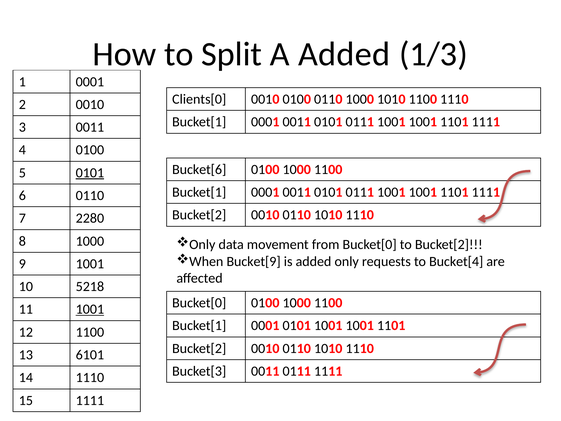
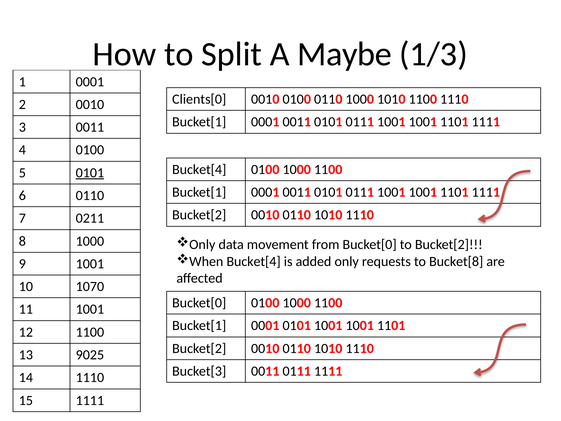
A Added: Added -> Maybe (345, 54)
Bucket[6: Bucket[6 -> Bucket[4 (199, 169)
2280: 2280 -> 0211 (90, 218)
When Bucket[9: Bucket[9 -> Bucket[4 (254, 261)
Bucket[4: Bucket[4 -> Bucket[8 (456, 261)
5218: 5218 -> 1070 (90, 286)
1001 underline: present -> none (90, 309)
6101: 6101 -> 9025 (90, 355)
